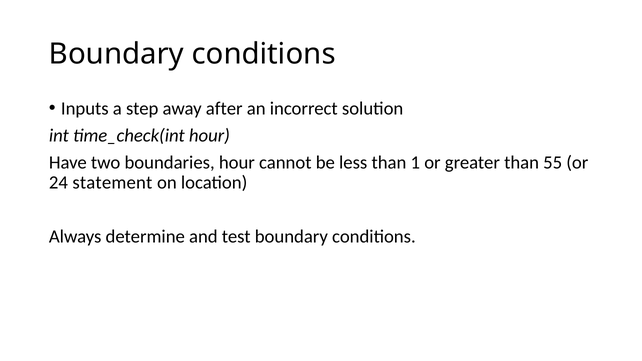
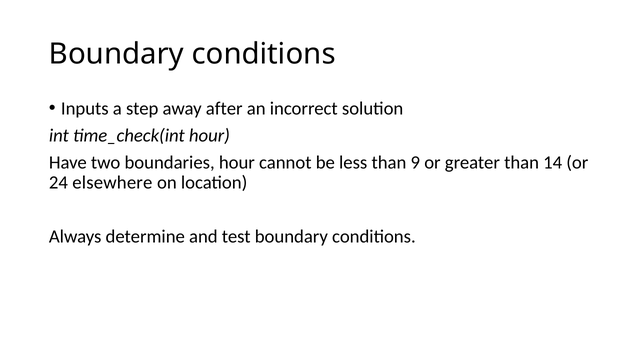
1: 1 -> 9 (415, 162)
55: 55 -> 14 (553, 162)
statement: statement -> elsewhere (112, 183)
